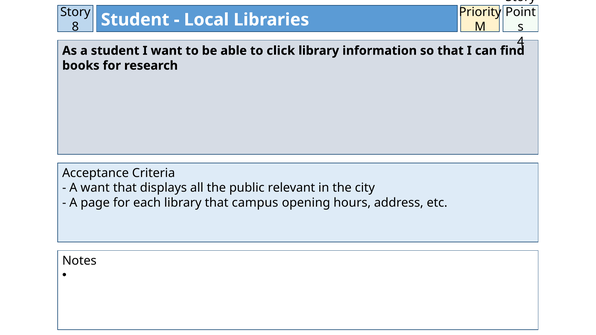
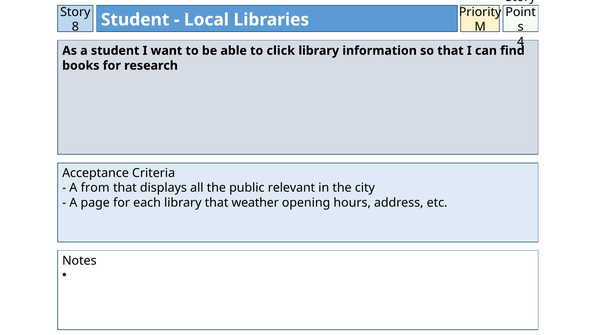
A want: want -> from (95, 188)
campus: campus -> weather (255, 203)
